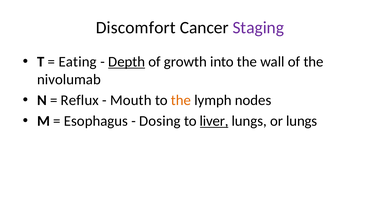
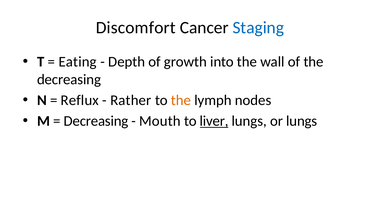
Staging colour: purple -> blue (258, 28)
Depth underline: present -> none (127, 62)
nivolumab: nivolumab -> decreasing (69, 79)
Mouth: Mouth -> Rather (131, 100)
Esophagus: Esophagus -> Decreasing (96, 121)
Dosing: Dosing -> Mouth (160, 121)
